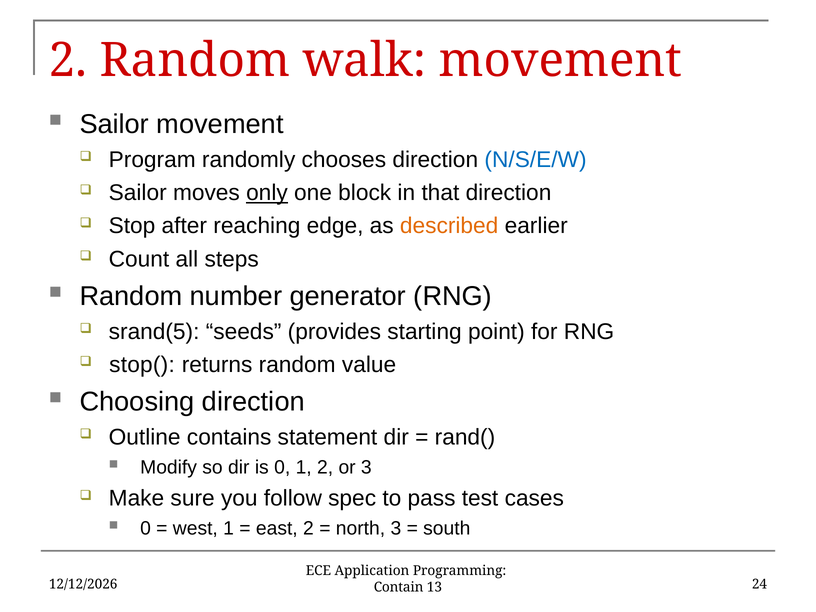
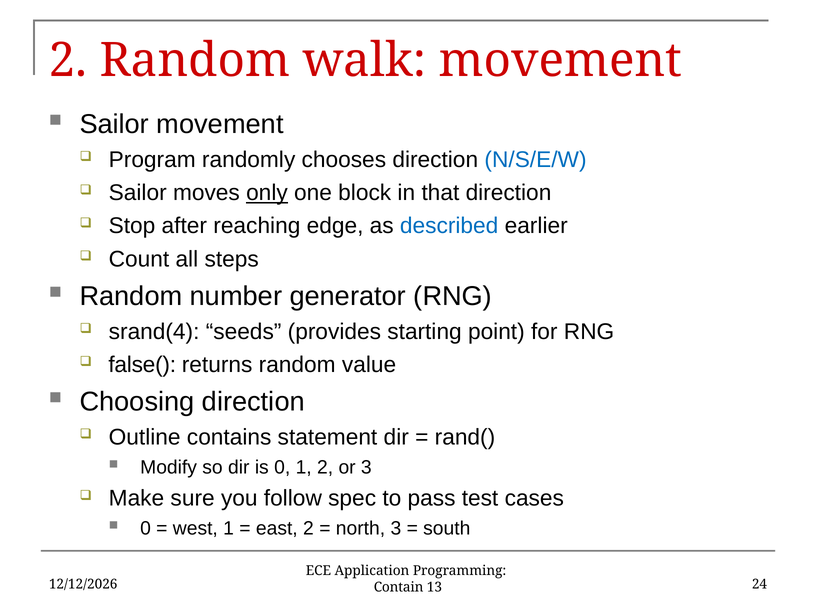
described colour: orange -> blue (449, 226)
srand(5: srand(5 -> srand(4 (154, 332)
stop(: stop( -> false( (142, 365)
